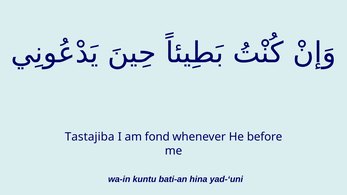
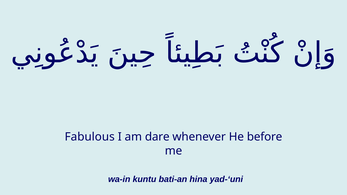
Tastajiba: Tastajiba -> Fabulous (90, 137)
fond: fond -> dare (157, 137)
